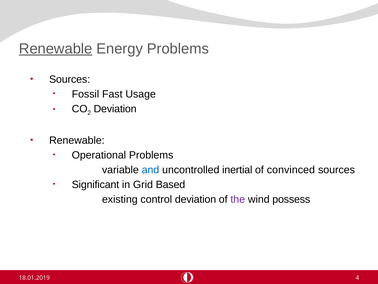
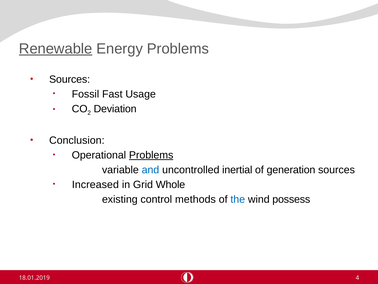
Renewable: Renewable -> Conclusion (77, 140)
Problems underline: none -> present (151, 155)
convinced: convinced -> generation (291, 170)
Significant: Significant -> Increased (95, 184)
Based: Based -> Whole (170, 184)
control deviation: deviation -> methods (195, 199)
the colour: purple -> blue (238, 199)
